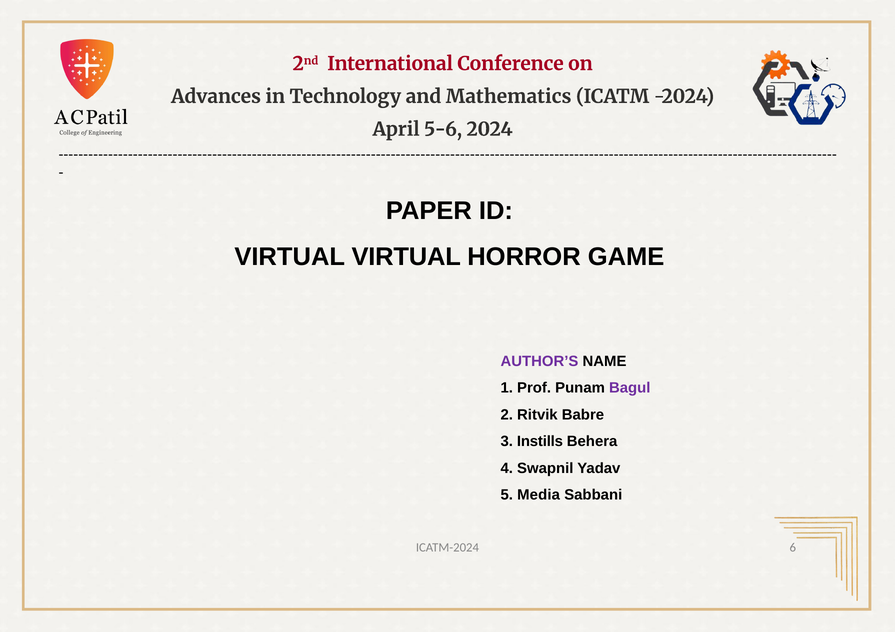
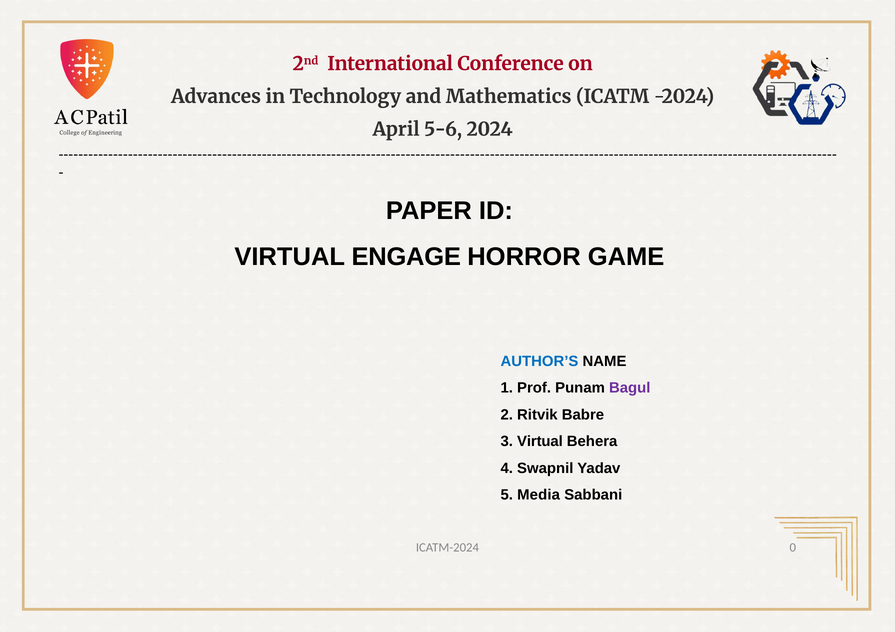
VIRTUAL VIRTUAL: VIRTUAL -> ENGAGE (406, 257)
AUTHOR’S colour: purple -> blue (539, 361)
3 Instills: Instills -> Virtual (540, 442)
6: 6 -> 0 (793, 548)
